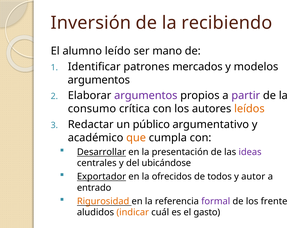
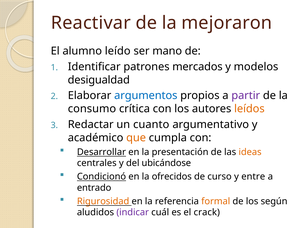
Inversión: Inversión -> Reactivar (91, 23)
recibiendo: recibiendo -> mejoraron (227, 23)
argumentos: argumentos -> desigualdad (99, 80)
argumentos colour: purple -> blue (146, 96)
público: público -> cuanto (151, 124)
ideas colour: purple -> orange (250, 152)
Exportador: Exportador -> Condicionó (102, 177)
todos: todos -> curso (220, 177)
autor: autor -> entre (253, 177)
formal colour: purple -> orange (216, 201)
frente: frente -> según (274, 201)
indicar colour: orange -> purple (133, 212)
gasto: gasto -> crack (207, 212)
